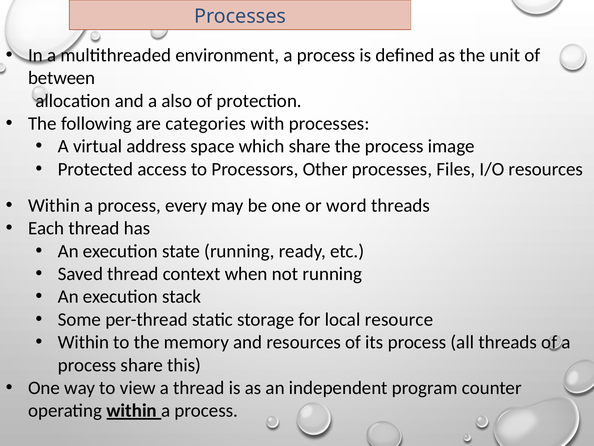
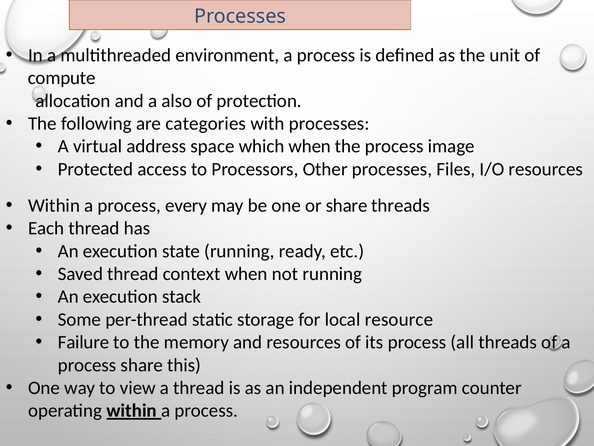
between: between -> compute (62, 78)
which share: share -> when (310, 146)
or word: word -> share (347, 205)
Within: Within -> Failure (84, 342)
